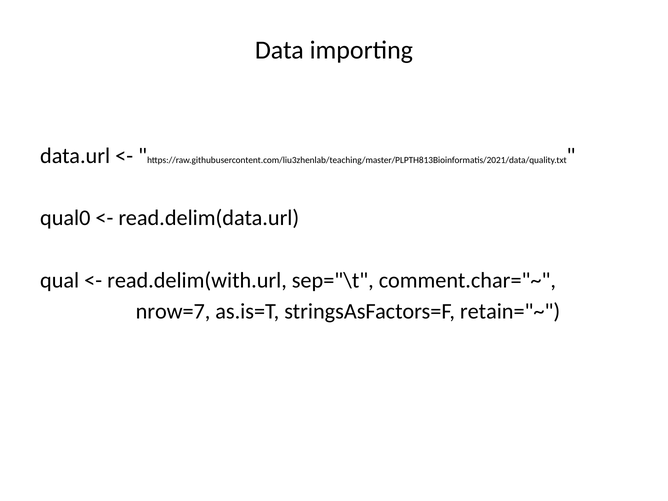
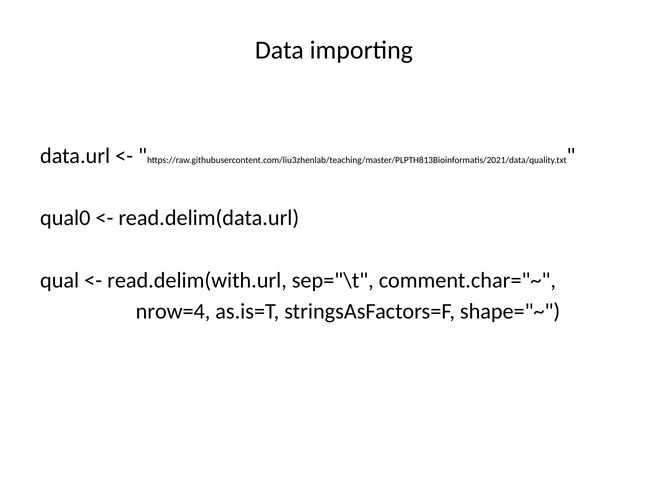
nrow=7: nrow=7 -> nrow=4 (173, 311)
retain="~: retain="~ -> shape="~ (510, 311)
